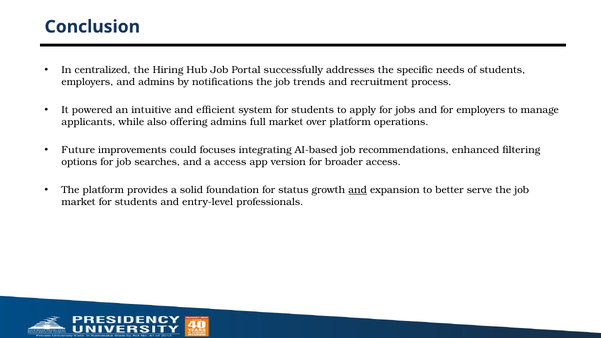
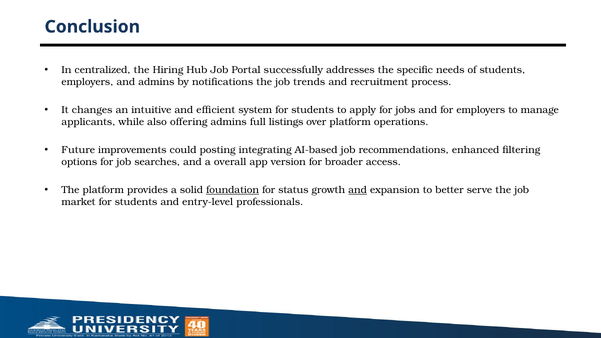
powered: powered -> changes (92, 110)
full market: market -> listings (286, 122)
focuses: focuses -> posting (218, 150)
a access: access -> overall (230, 162)
foundation underline: none -> present (233, 190)
